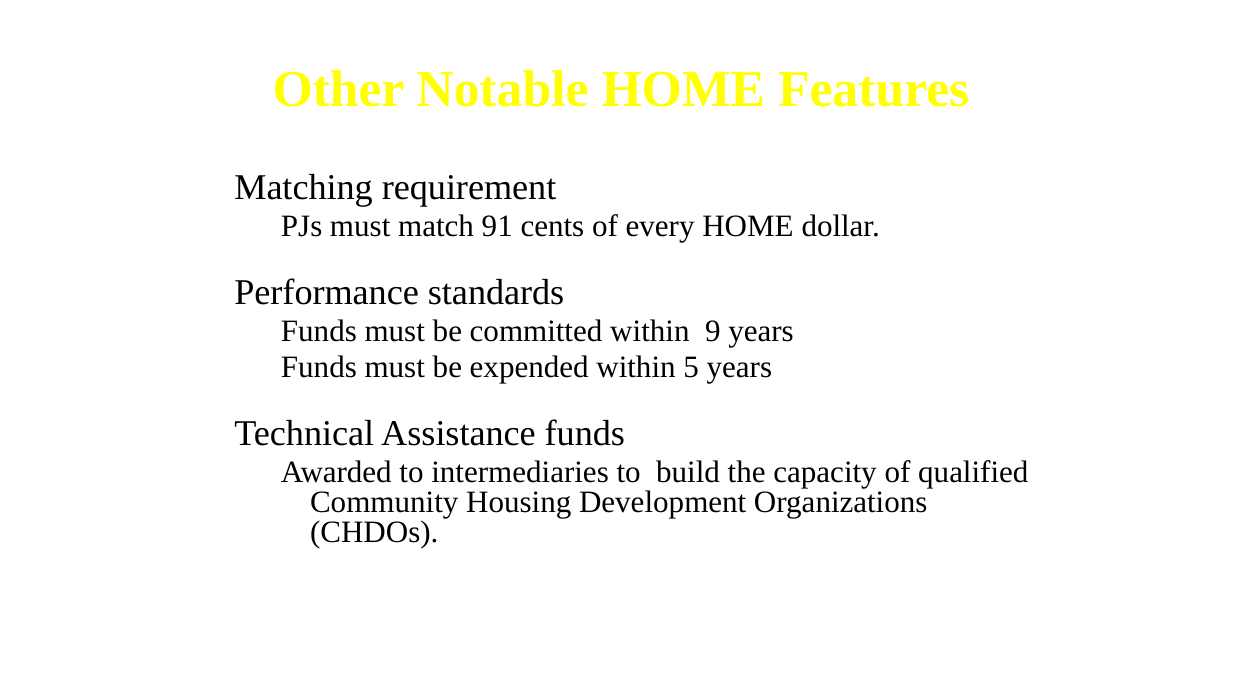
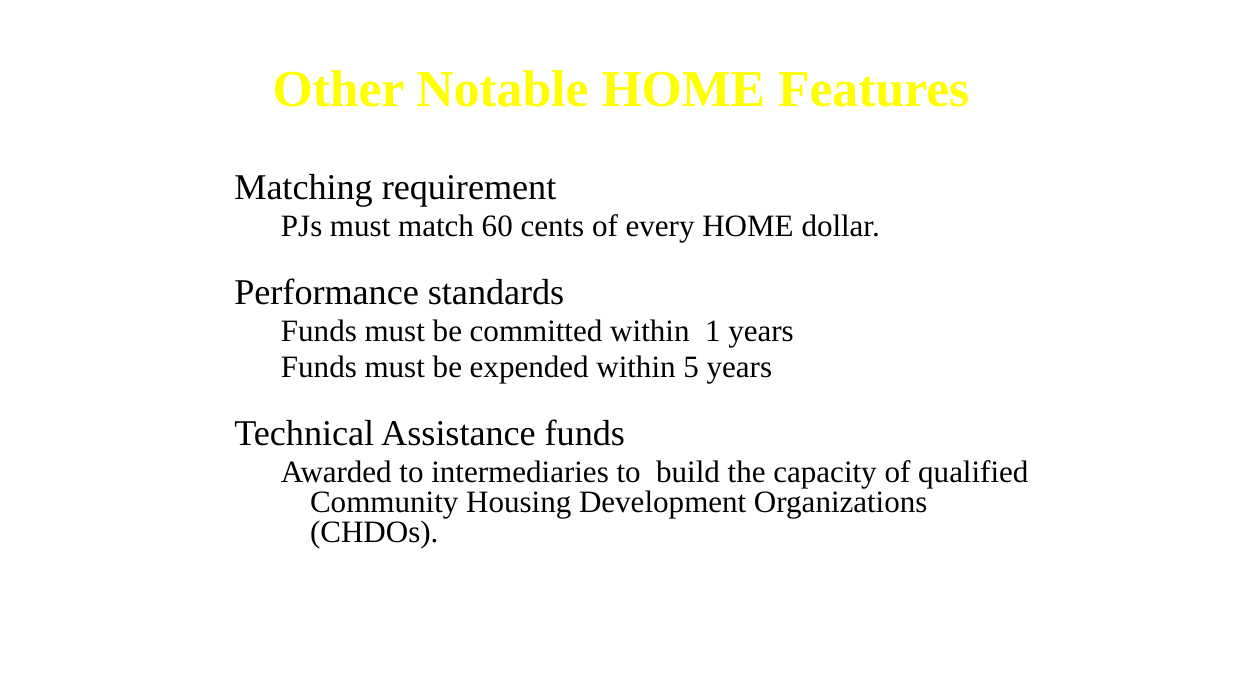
91: 91 -> 60 (497, 226)
9: 9 -> 1 (713, 331)
